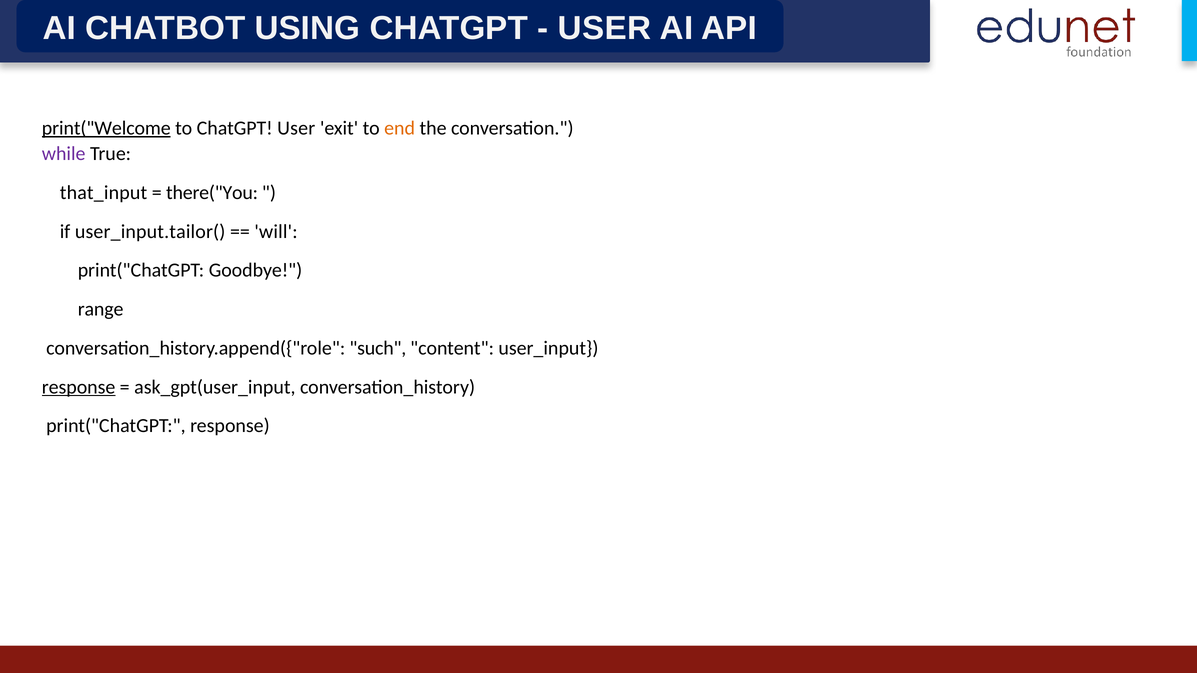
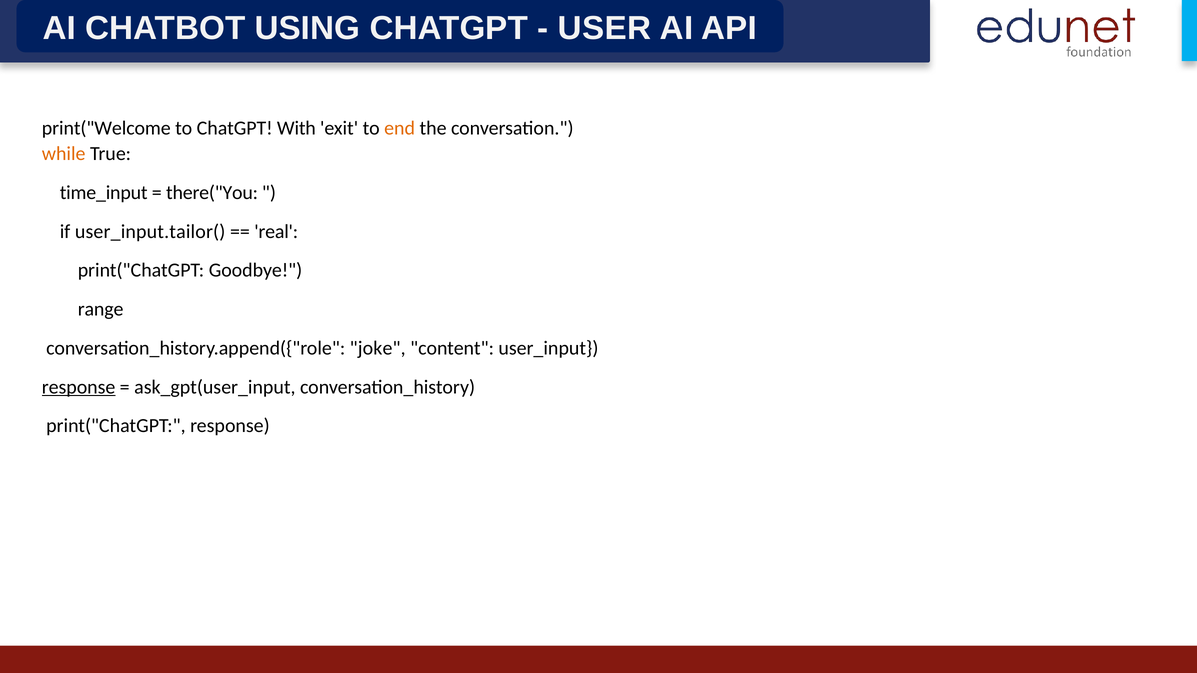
print("Welcome underline: present -> none (106, 128)
ChatGPT User: User -> With (296, 128)
while colour: purple -> orange (64, 154)
that_input: that_input -> time_input (104, 193)
will: will -> real (276, 232)
such: such -> joke (378, 348)
